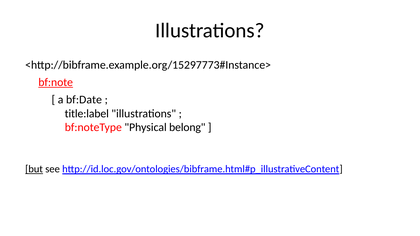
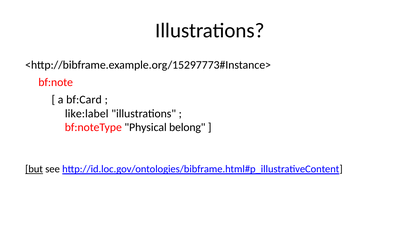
bf:note underline: present -> none (56, 82)
bf:Date: bf:Date -> bf:Card (84, 100)
title:label: title:label -> like:label (87, 114)
